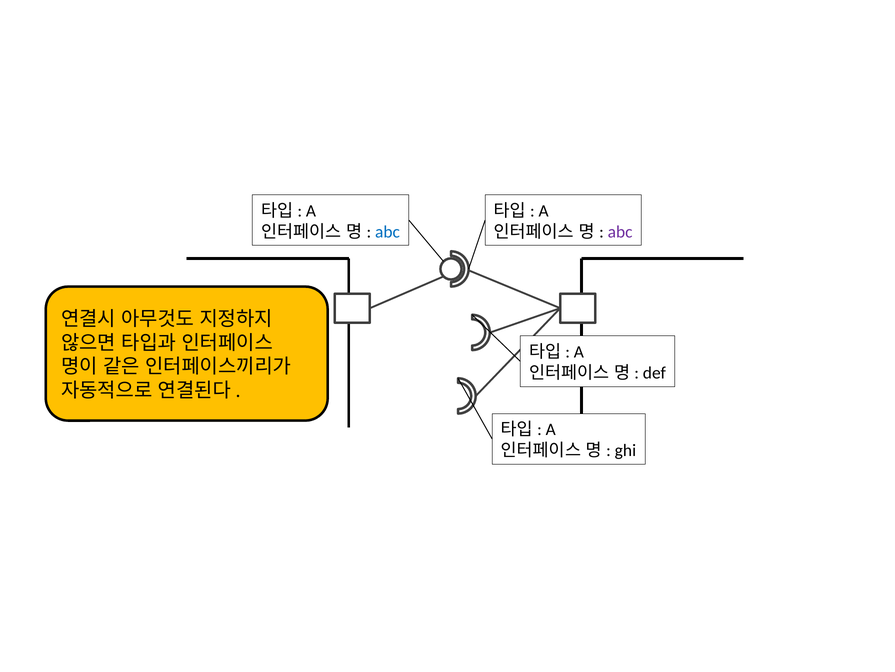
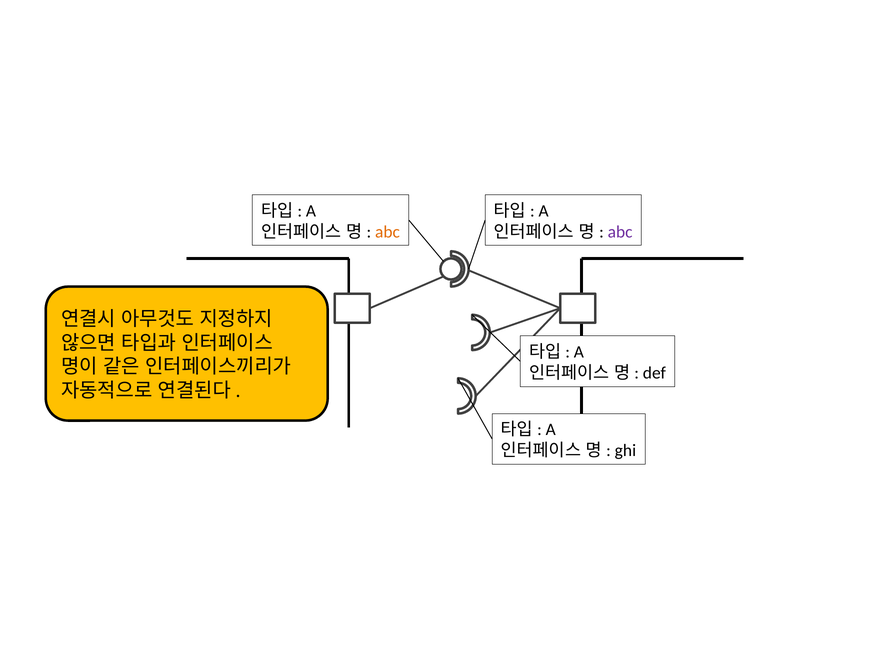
abc colour: blue -> orange (388, 232)
